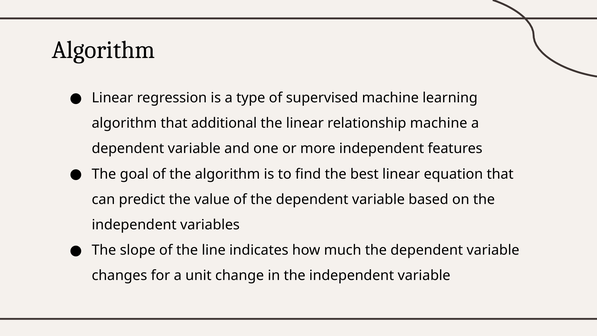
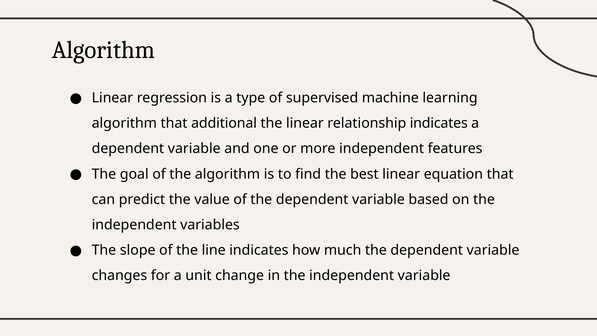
relationship machine: machine -> indicates (439, 123)
